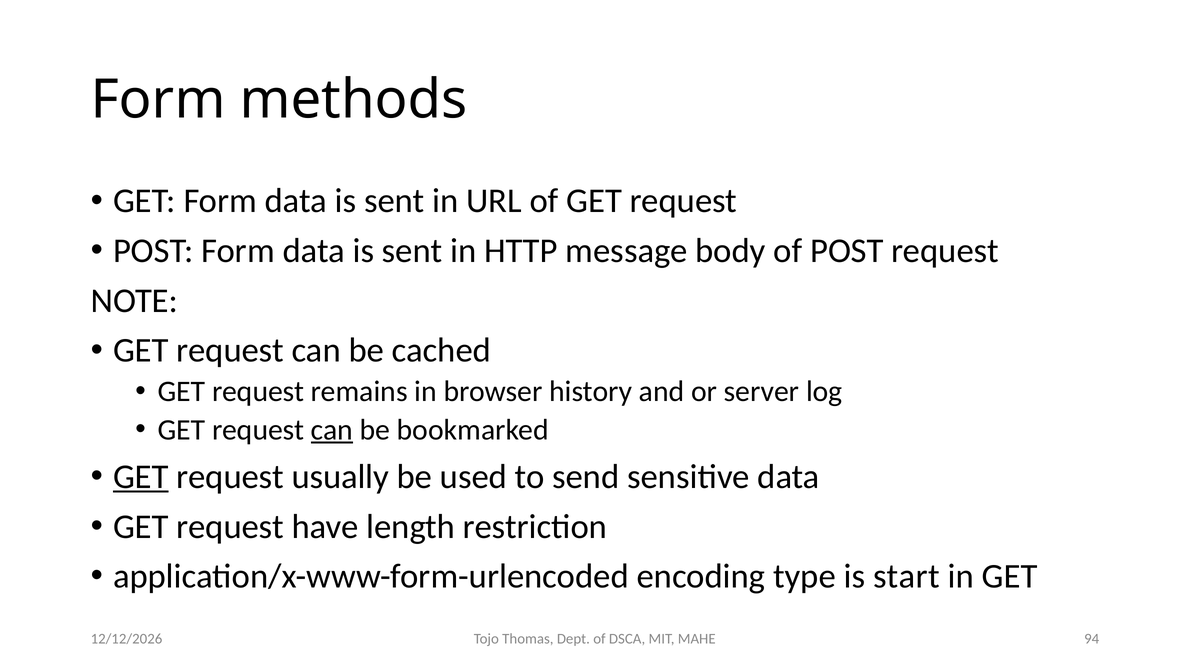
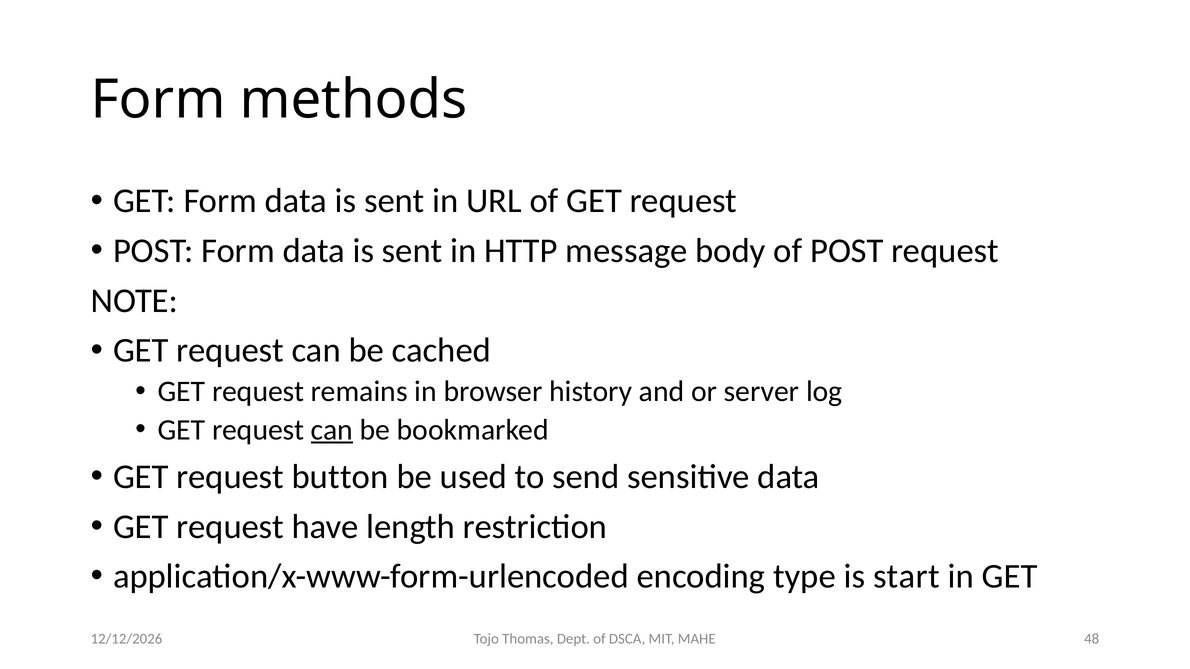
GET underline: present -> none (141, 477)
usually: usually -> button (340, 477)
94: 94 -> 48 (1092, 639)
